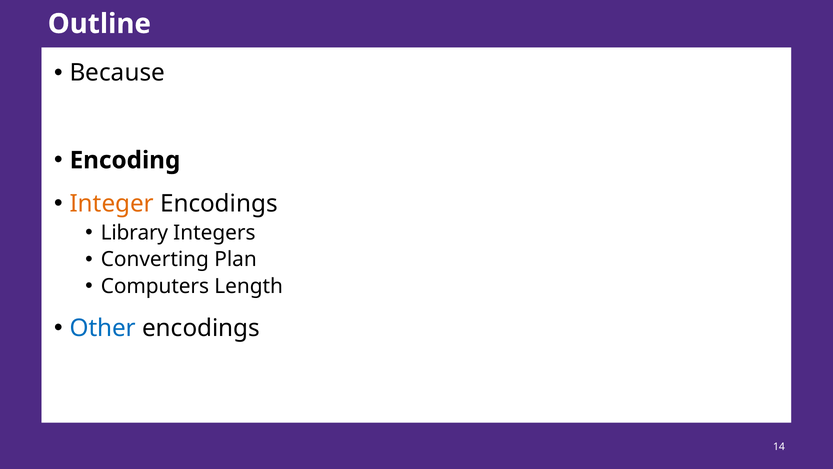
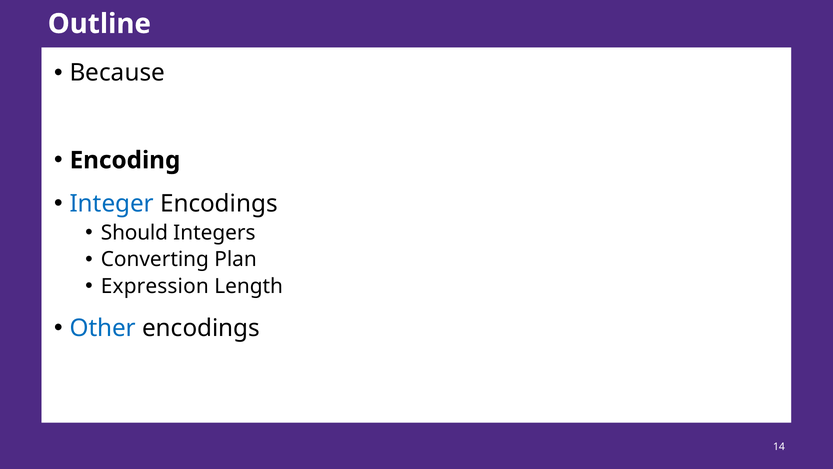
Integer colour: orange -> blue (112, 204)
Library: Library -> Should (134, 232)
Computers: Computers -> Expression (155, 286)
